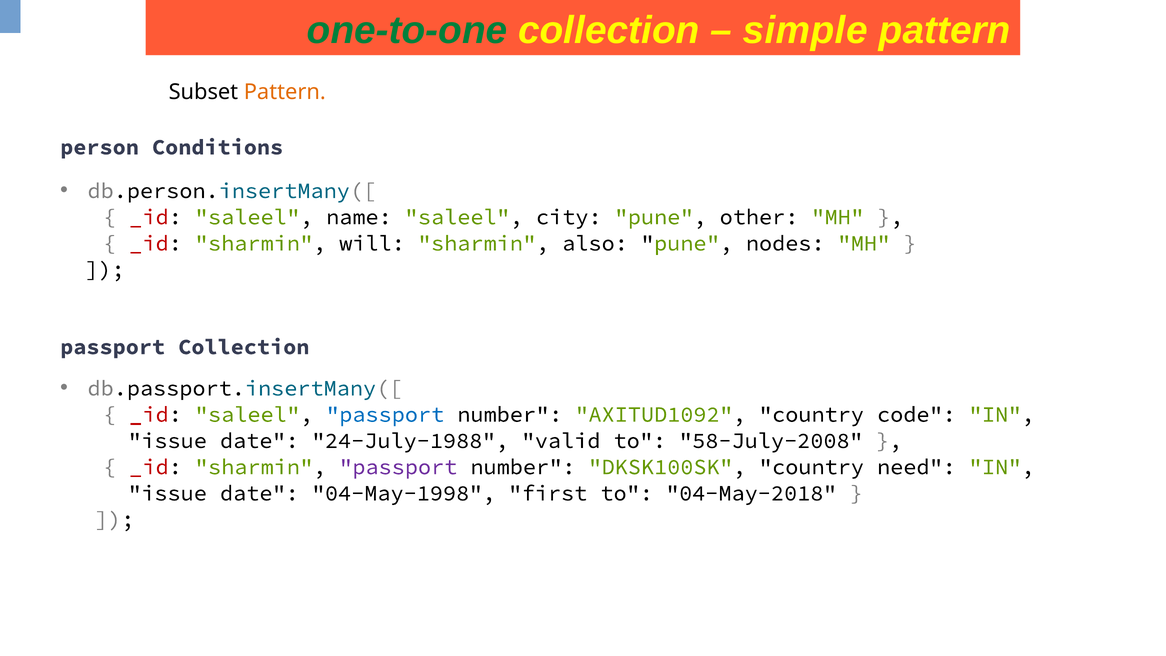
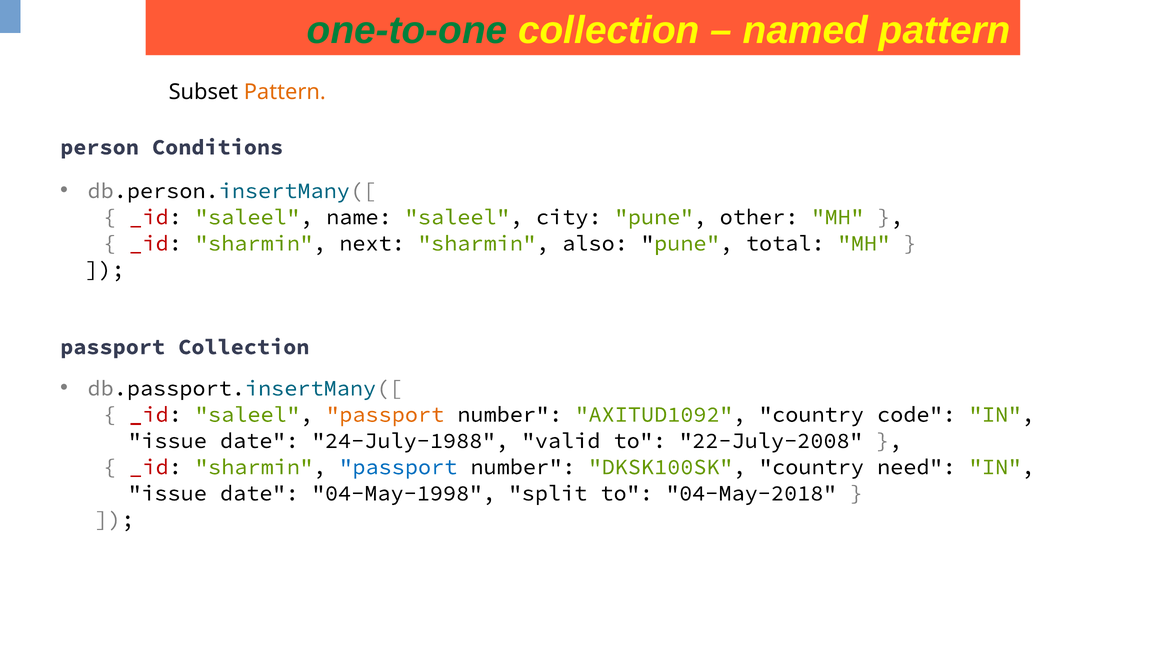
simple: simple -> named (805, 30)
will: will -> next (372, 243)
nodes: nodes -> total (785, 243)
passport colour: blue -> orange (385, 414)
58-July-2008: 58-July-2008 -> 22-July-2008 (771, 441)
passport colour: purple -> blue (398, 467)
first: first -> split (548, 493)
